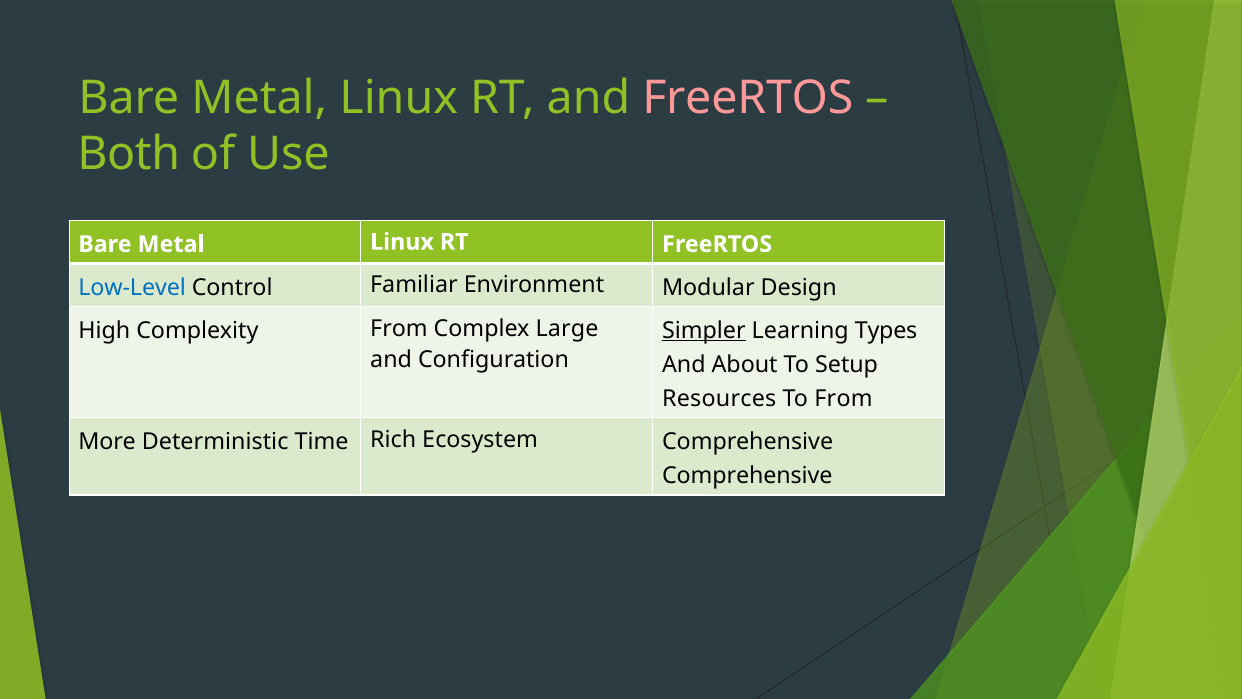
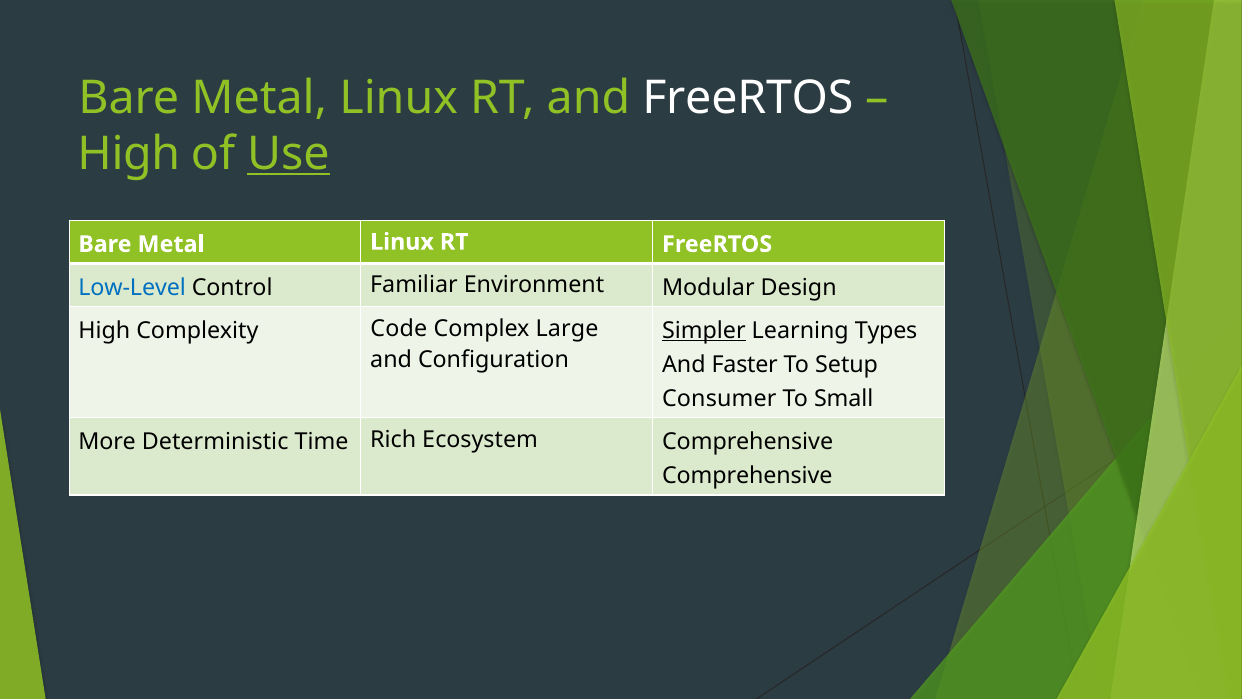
FreeRTOS colour: pink -> white (748, 98)
Both: Both -> High (129, 154)
Use underline: none -> present (288, 154)
Complexity From: From -> Code (399, 328)
About: About -> Faster (745, 364)
Resources: Resources -> Consumer (719, 398)
To From: From -> Small (844, 398)
